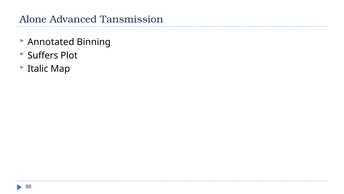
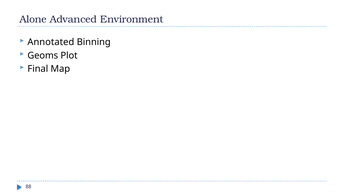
Tansmission: Tansmission -> Environment (132, 19)
Suffers: Suffers -> Geoms (43, 55)
Italic: Italic -> Final (38, 69)
